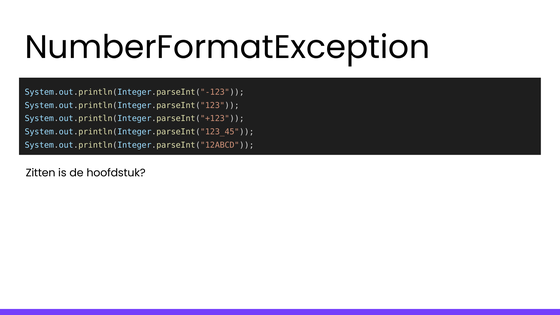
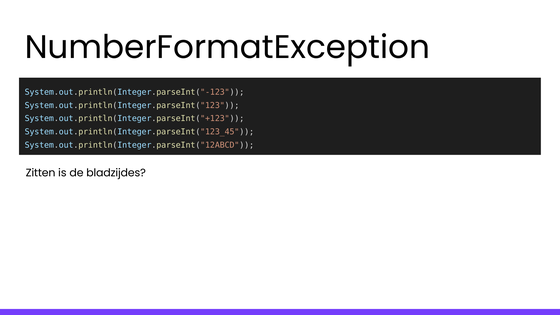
hoofdstuk: hoofdstuk -> bladzijdes (116, 173)
